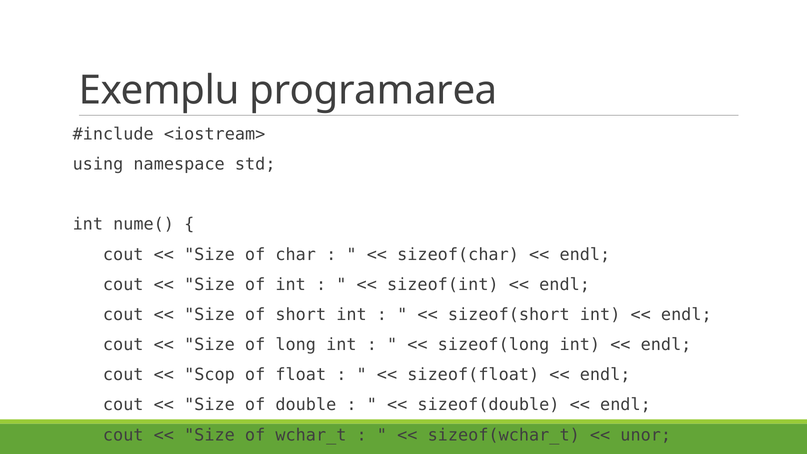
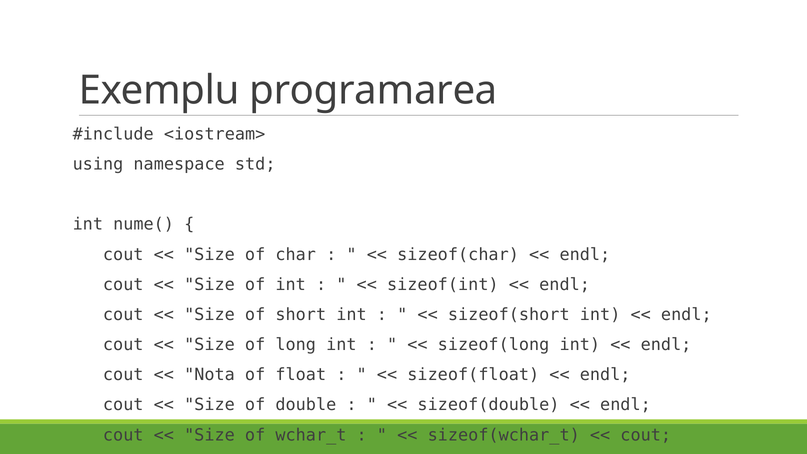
Scop: Scop -> Nota (209, 375)
unor: unor -> cout (646, 435)
